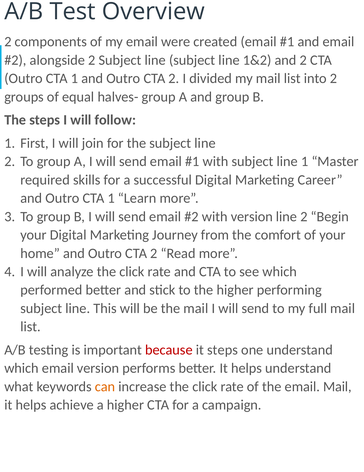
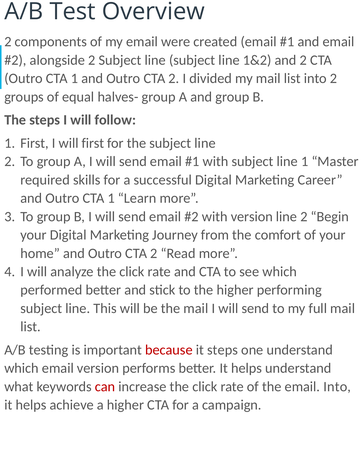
will join: join -> first (93, 143)
can colour: orange -> red (105, 386)
email Mail: Mail -> Into (337, 386)
